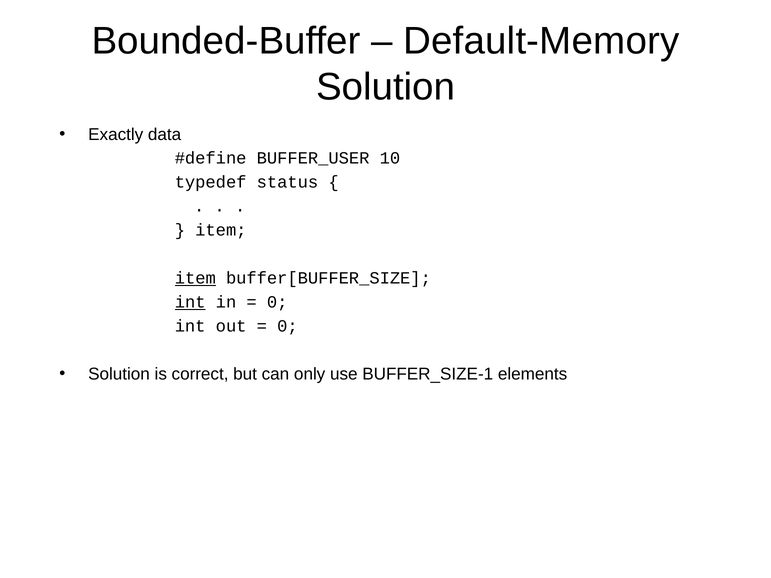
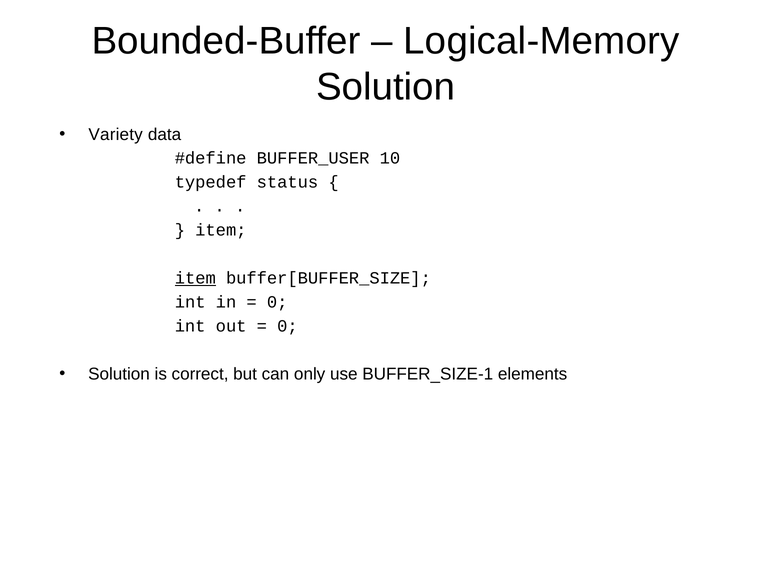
Default-Memory: Default-Memory -> Logical-Memory (541, 41)
Exactly: Exactly -> Variety (116, 134)
int underline: present -> none (190, 302)
